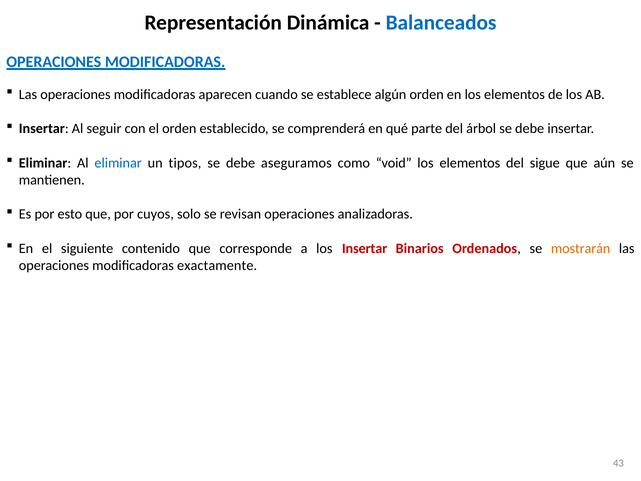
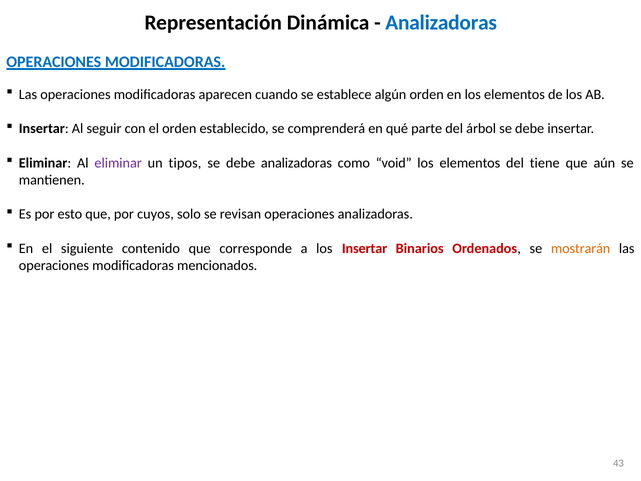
Balanceados: Balanceados -> Analizadoras (441, 23)
eliminar colour: blue -> purple (118, 163)
debe aseguramos: aseguramos -> analizadoras (296, 163)
sigue: sigue -> tiene (545, 163)
exactamente: exactamente -> mencionados (217, 265)
